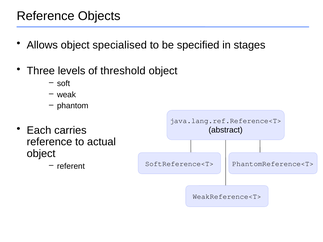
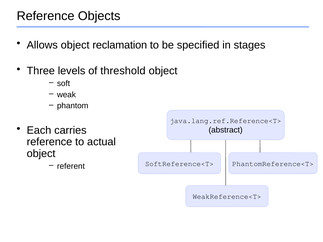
specialised: specialised -> reclamation (120, 45)
